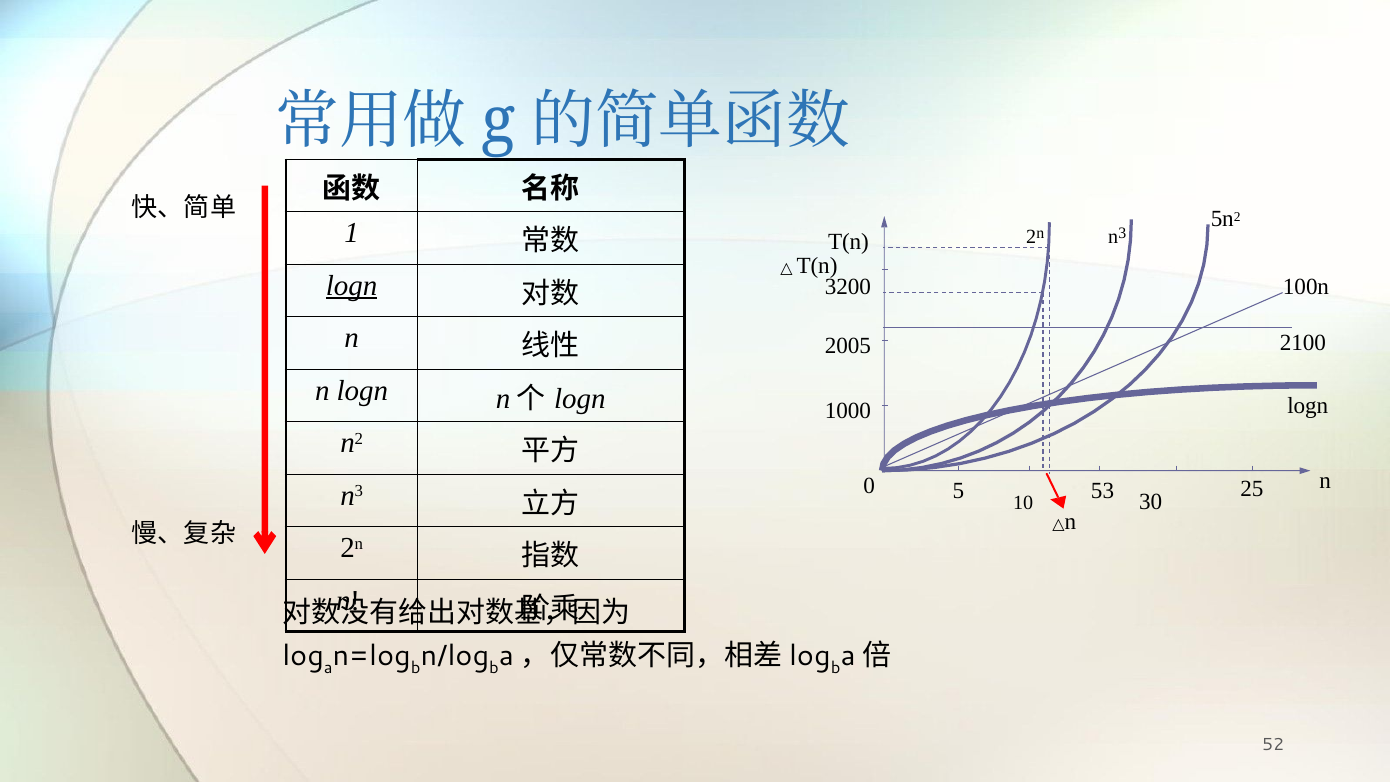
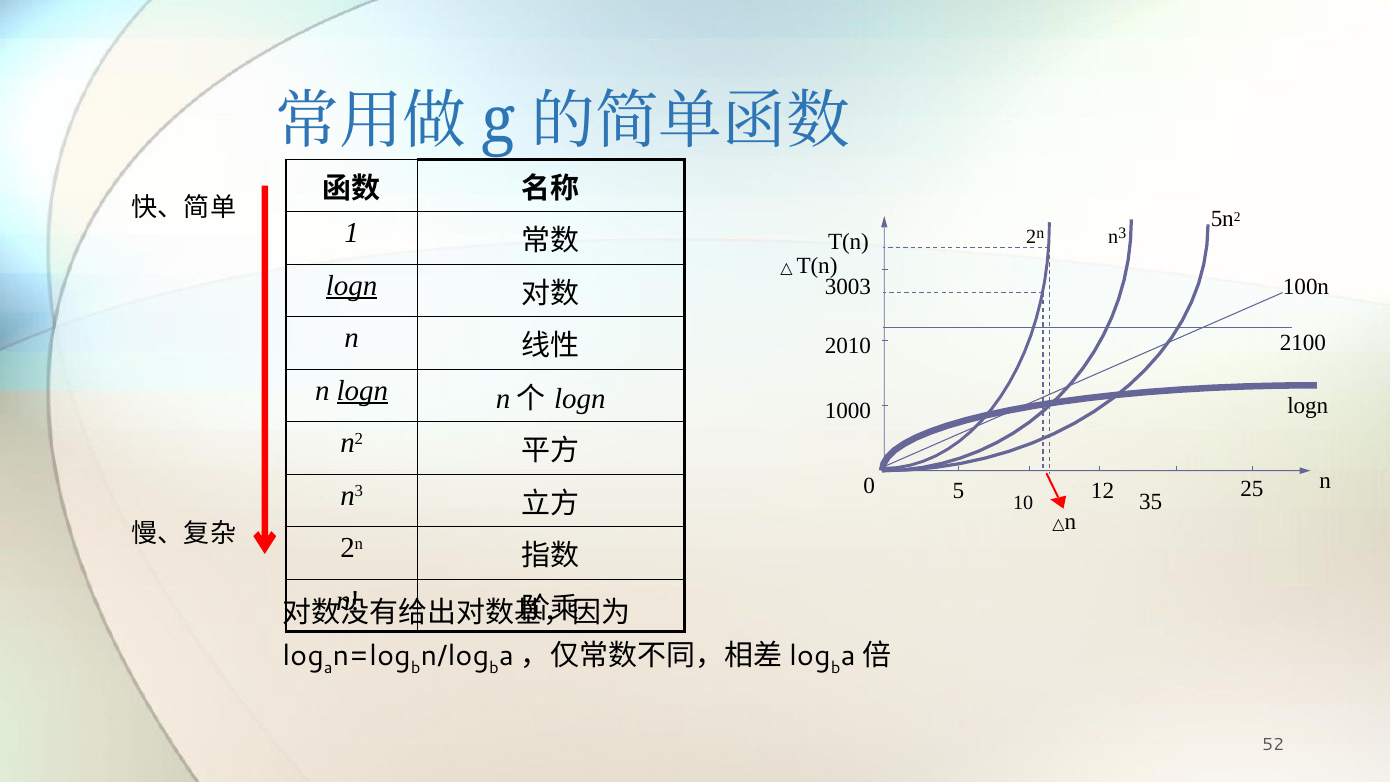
3200: 3200 -> 3003 (848, 287)
2005: 2005 -> 2010 (848, 345)
logn underline: none -> present (362, 391)
53: 53 -> 12 (1103, 490)
30: 30 -> 35 (1151, 502)
